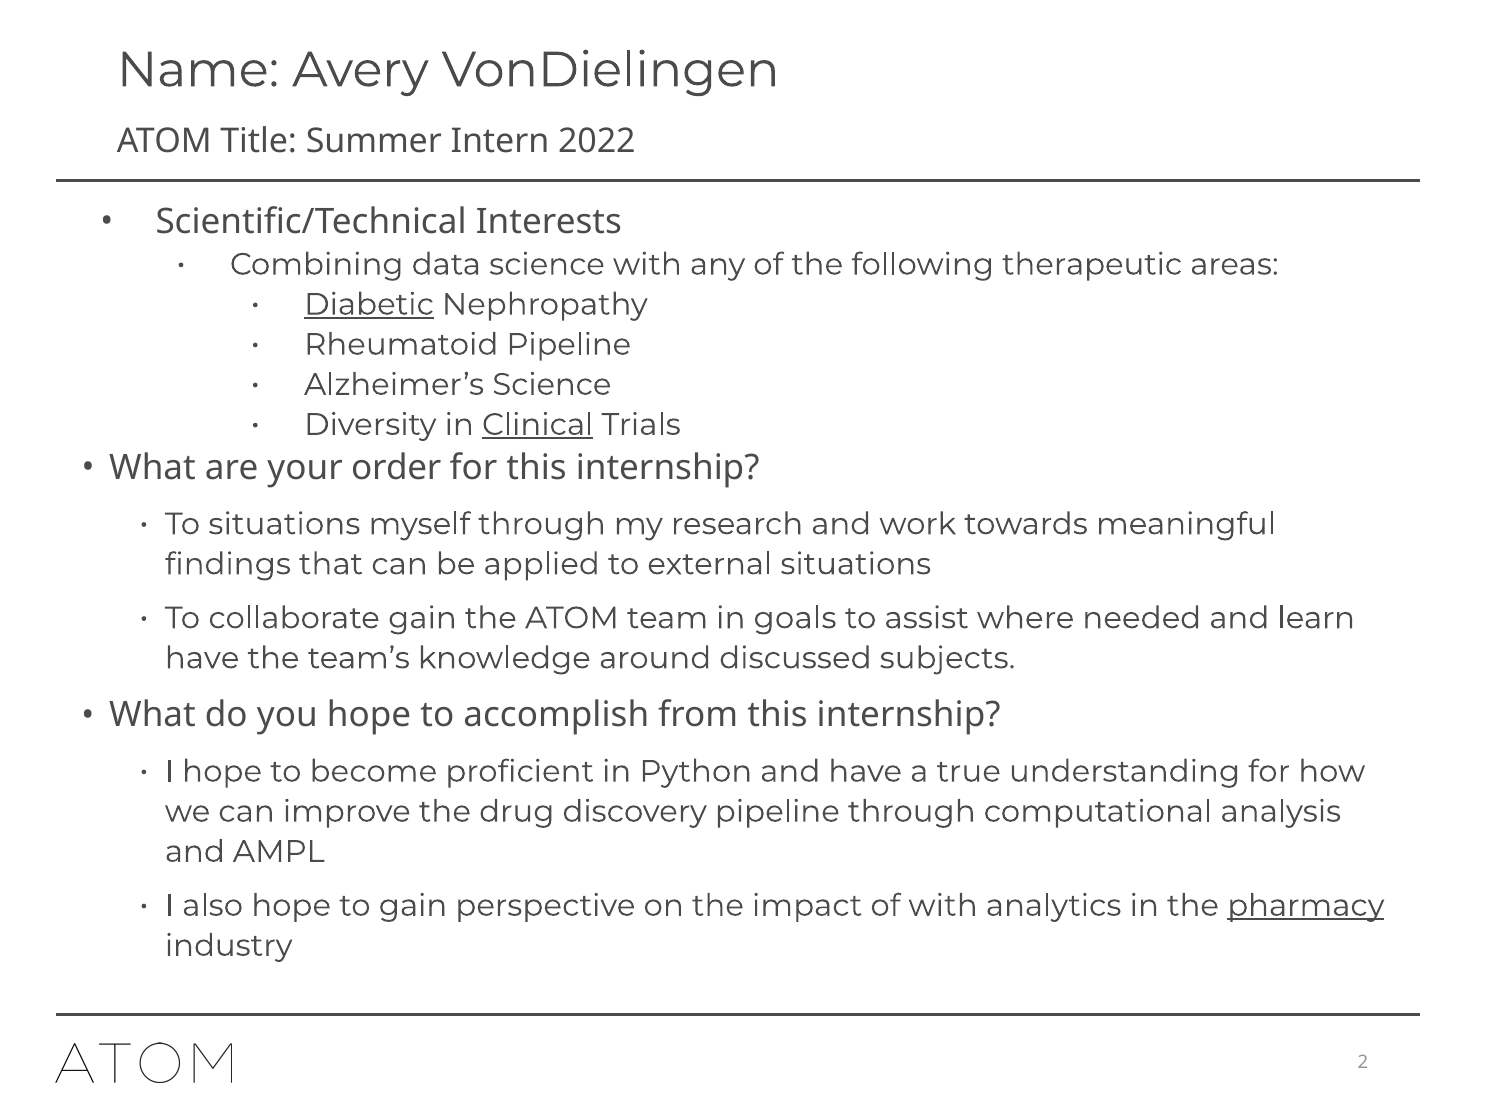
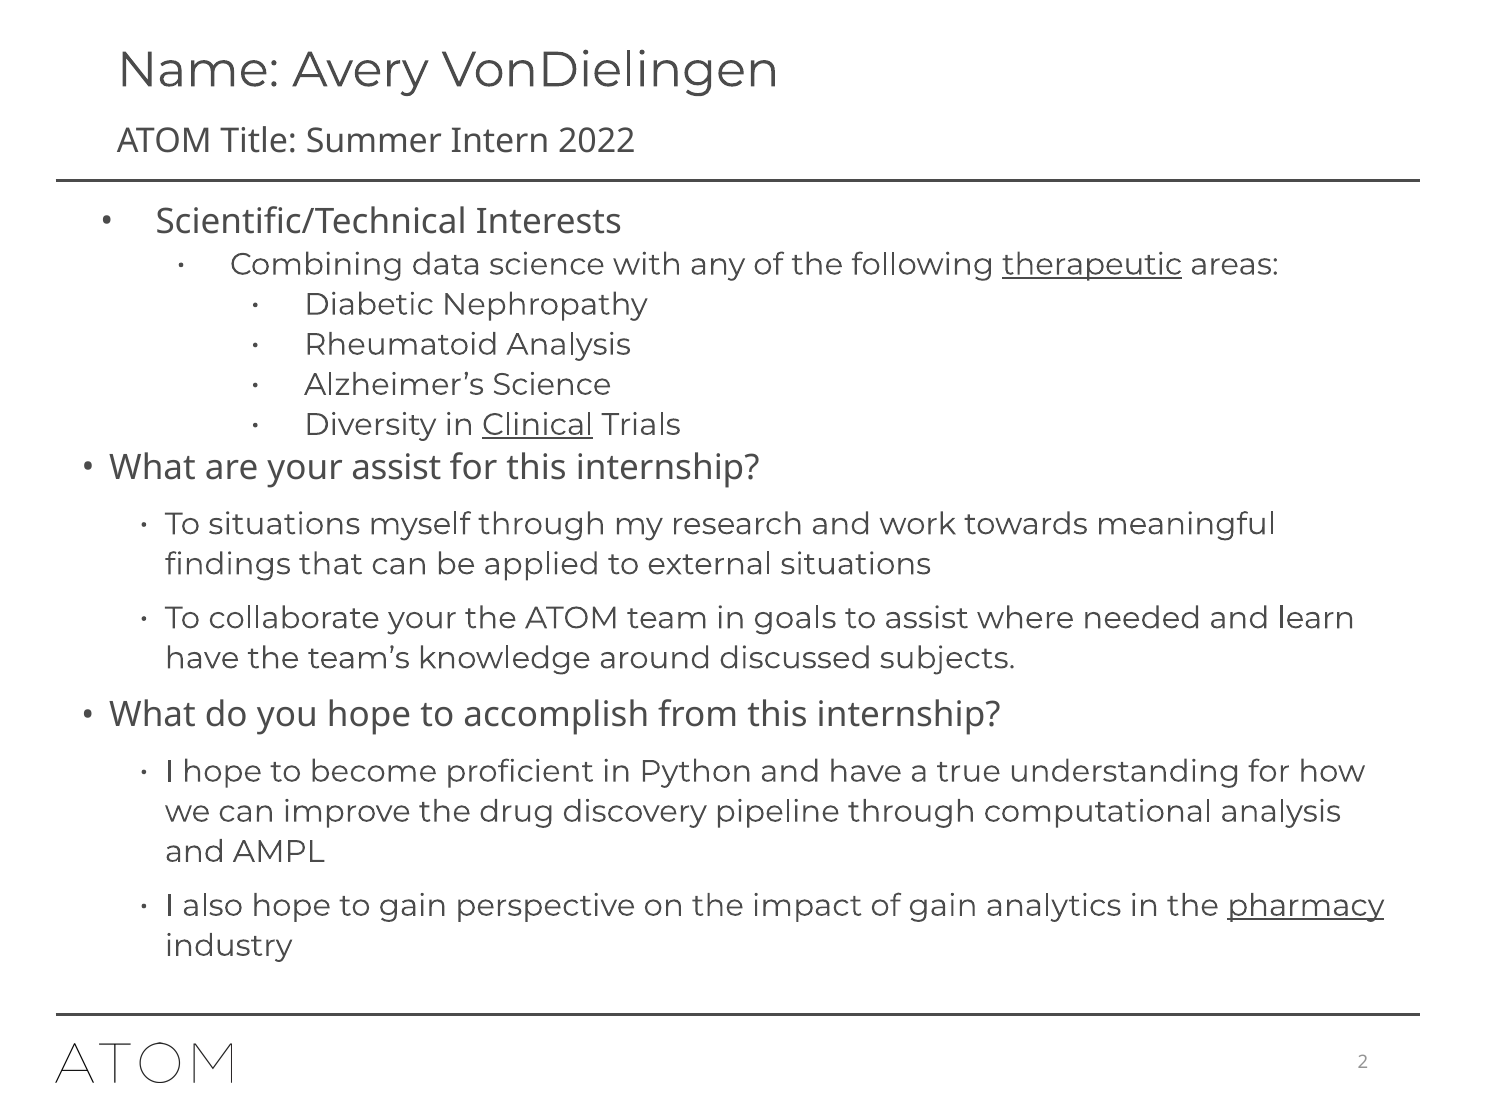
therapeutic underline: none -> present (1092, 264)
Diabetic underline: present -> none (369, 304)
Rheumatoid Pipeline: Pipeline -> Analysis (569, 344)
your order: order -> assist (396, 468)
collaborate gain: gain -> your (423, 618)
of with: with -> gain (943, 905)
